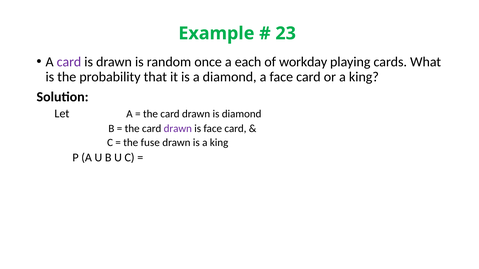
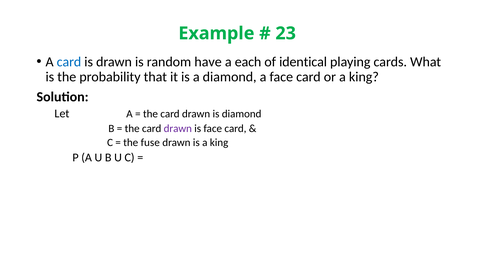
card colour: purple -> blue (69, 62)
once: once -> have (208, 62)
workday: workday -> identical (303, 62)
